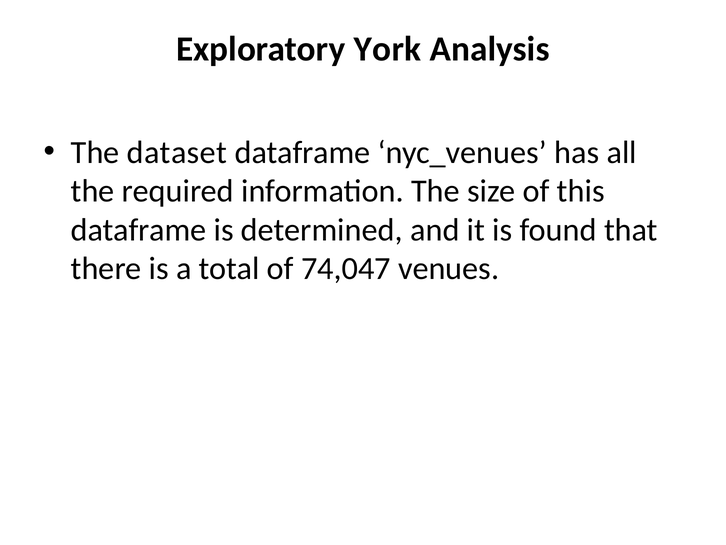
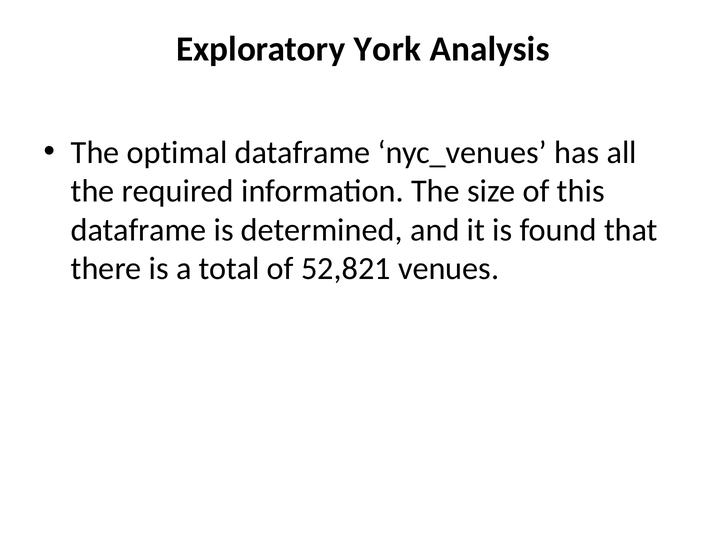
dataset: dataset -> optimal (177, 152)
74,047: 74,047 -> 52,821 (346, 268)
